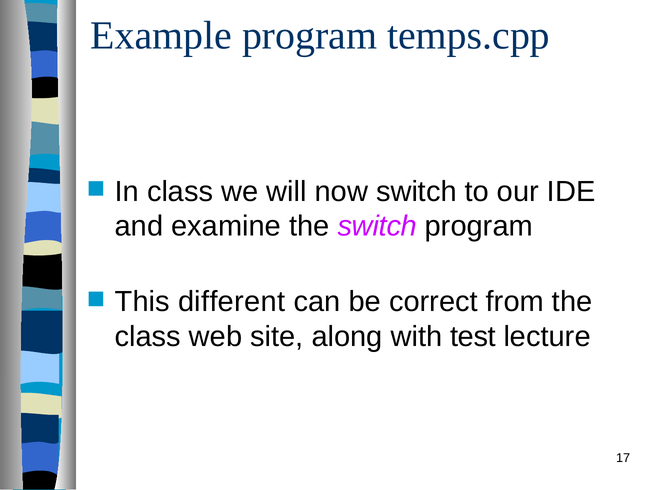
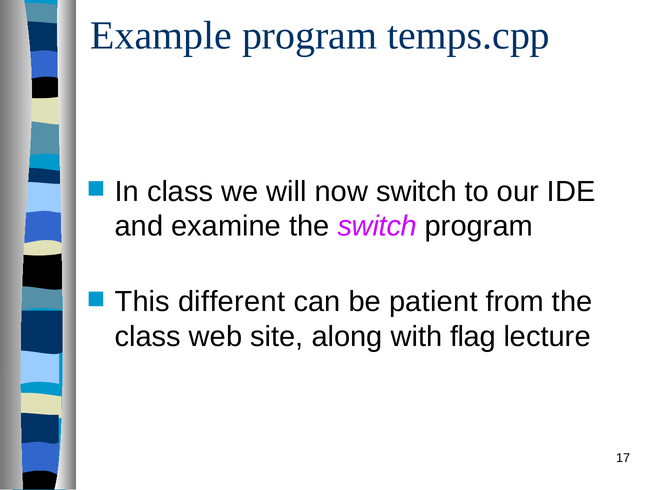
correct: correct -> patient (433, 302)
test: test -> flag (473, 337)
